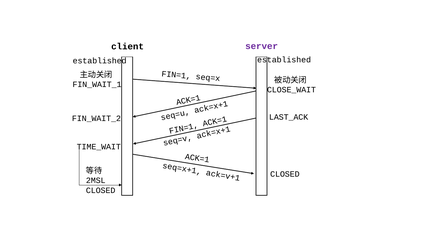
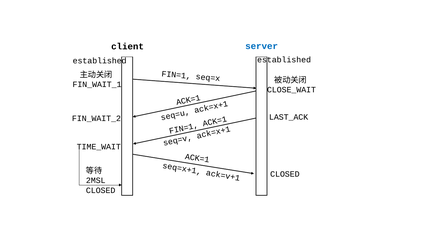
server colour: purple -> blue (262, 46)
